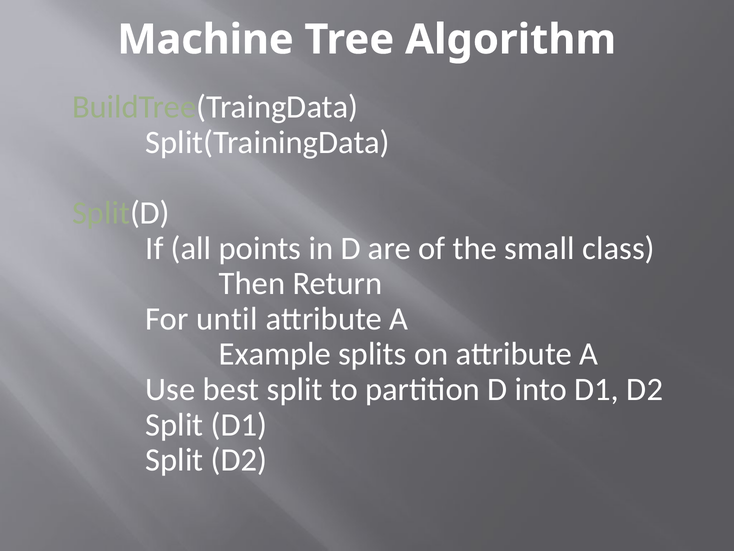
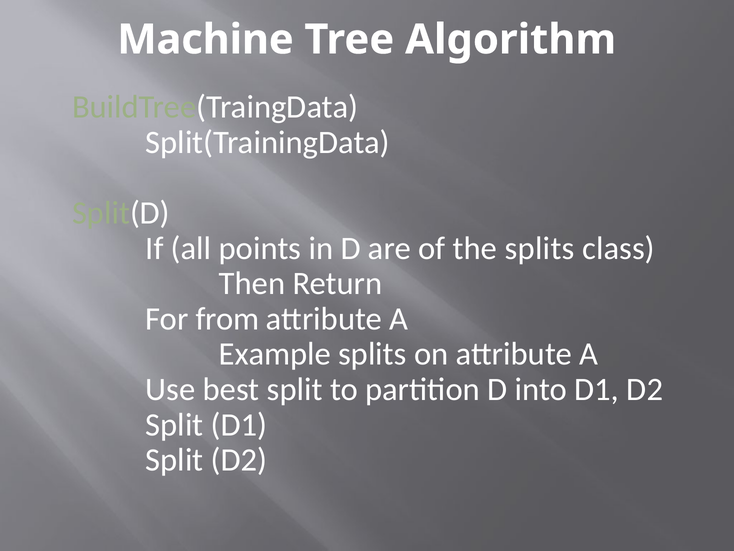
the small: small -> splits (540, 248)
until: until -> from (227, 319)
